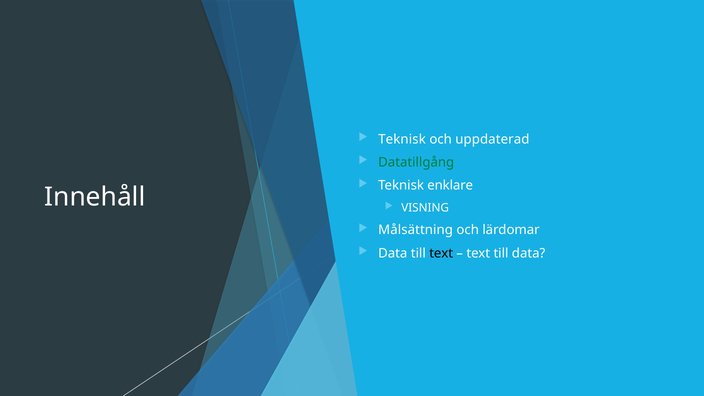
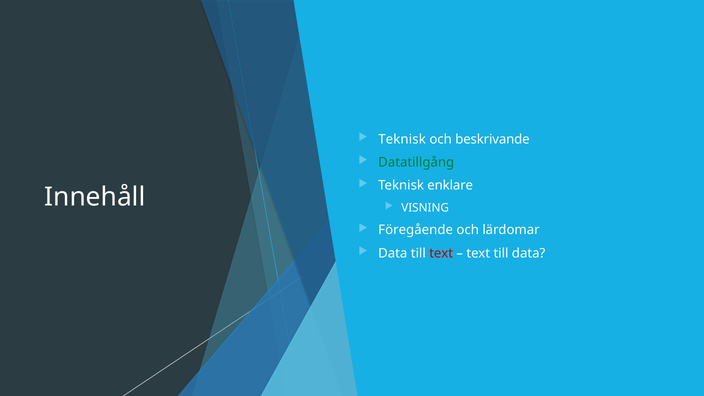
uppdaterad: uppdaterad -> beskrivande (492, 139)
Målsättning: Målsättning -> Föregående (416, 230)
text colour: black -> red (441, 253)
